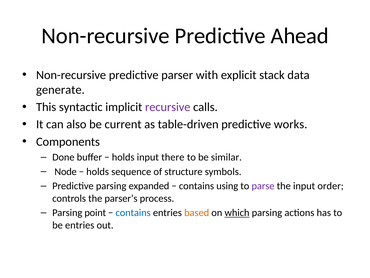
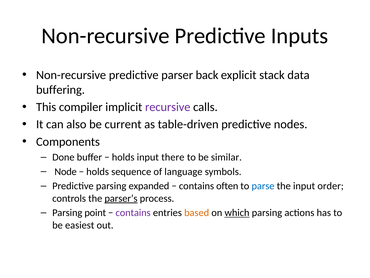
Ahead: Ahead -> Inputs (300, 36)
with: with -> back (207, 75)
generate: generate -> buffering (60, 90)
syntactic: syntactic -> compiler (81, 107)
works: works -> nodes (291, 124)
structure: structure -> language (183, 171)
using: using -> often (227, 186)
parse colour: purple -> blue (263, 186)
parser’s underline: none -> present (121, 198)
contains colour: blue -> purple (133, 212)
be entries: entries -> easiest (80, 225)
